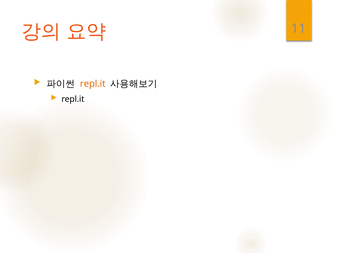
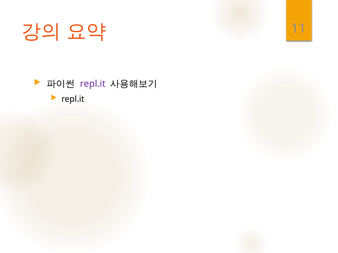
repl.it colour: orange -> purple (93, 84)
